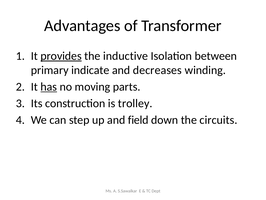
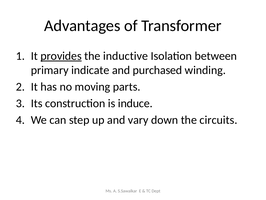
decreases: decreases -> purchased (157, 70)
has underline: present -> none (49, 87)
trolley: trolley -> induce (135, 103)
field: field -> vary (138, 120)
